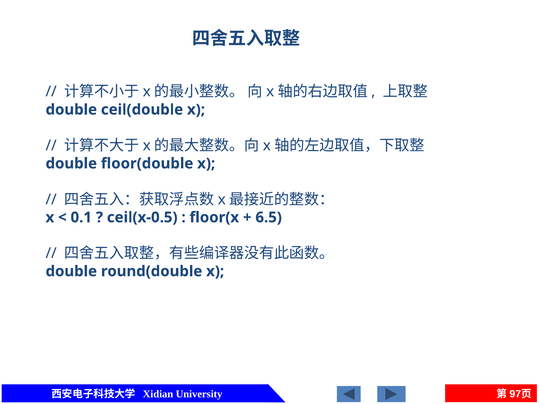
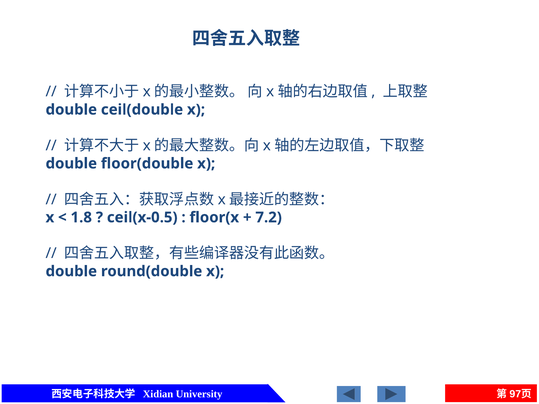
0.1: 0.1 -> 1.8 (81, 218)
6.5: 6.5 -> 7.2 (269, 218)
